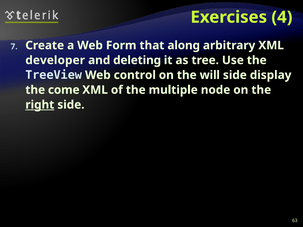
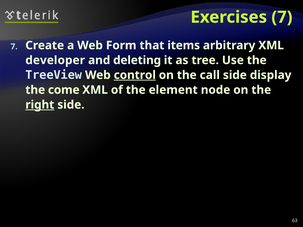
Exercises 4: 4 -> 7 (282, 17)
along: along -> items (184, 45)
control underline: none -> present (135, 75)
will: will -> call (210, 75)
multiple: multiple -> element (173, 90)
